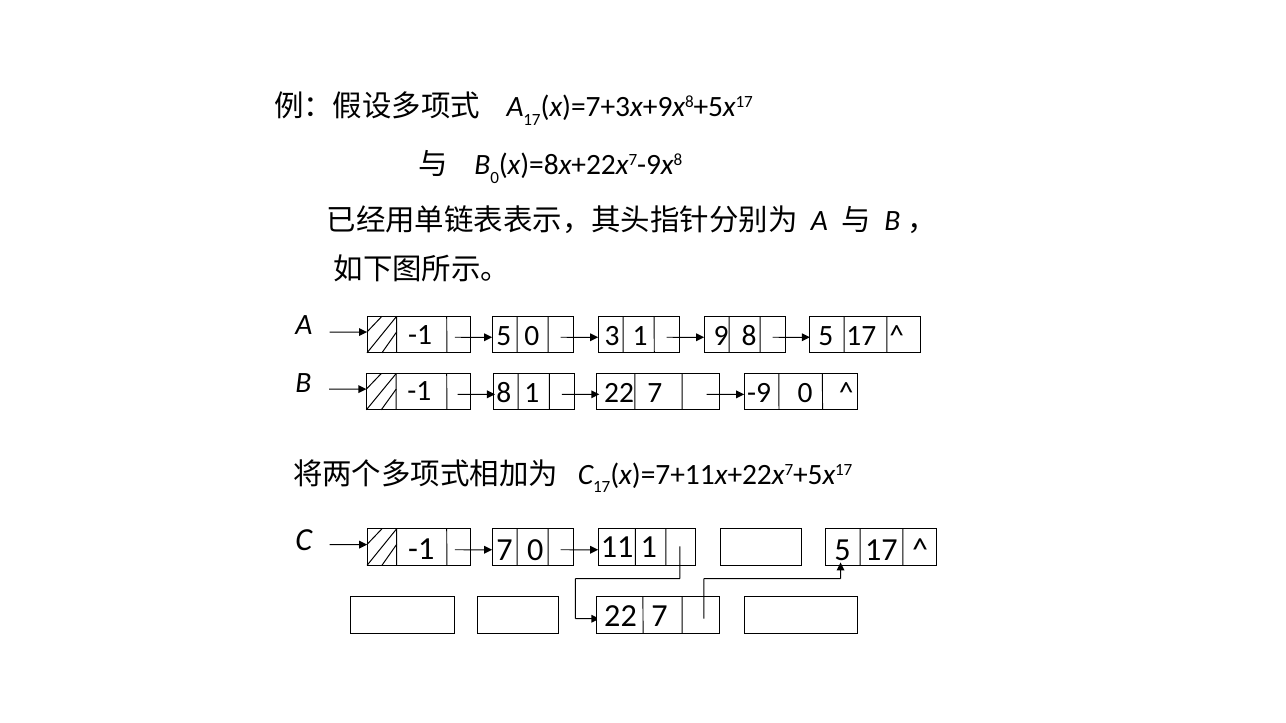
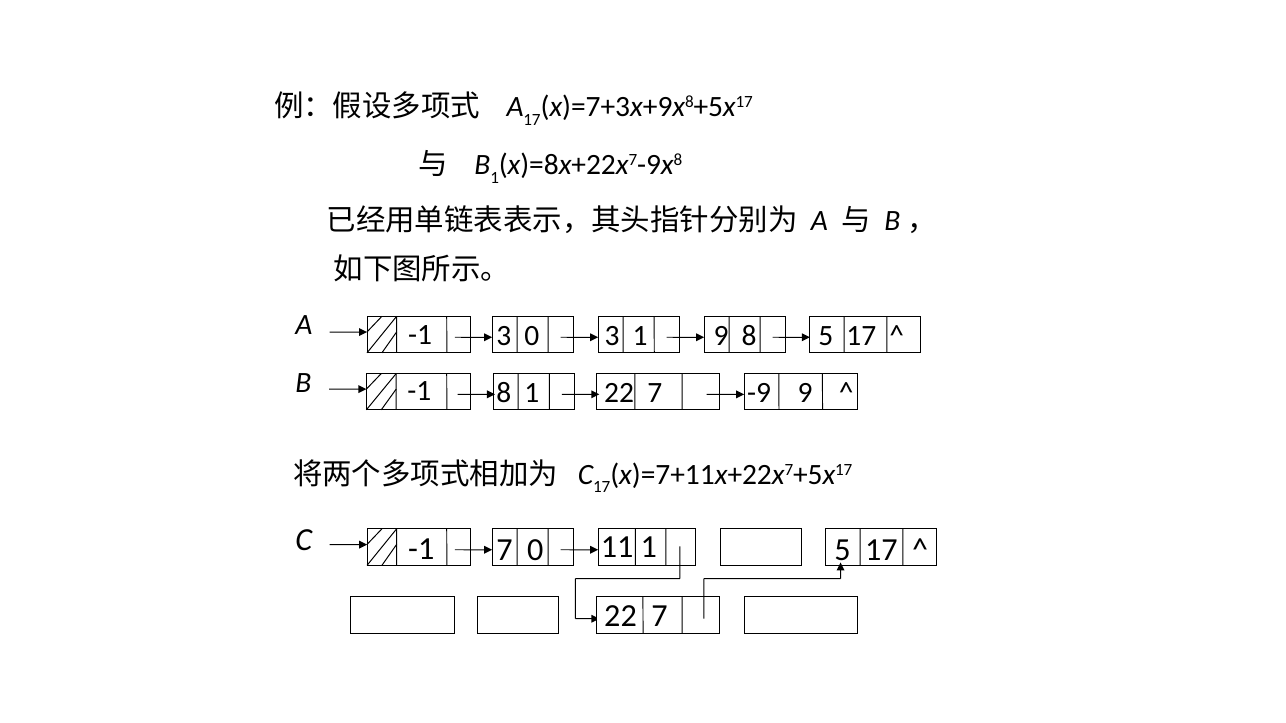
B 0: 0 -> 1 (495, 178)
-1 5: 5 -> 3 (504, 336)
-9 0: 0 -> 9 (805, 393)
